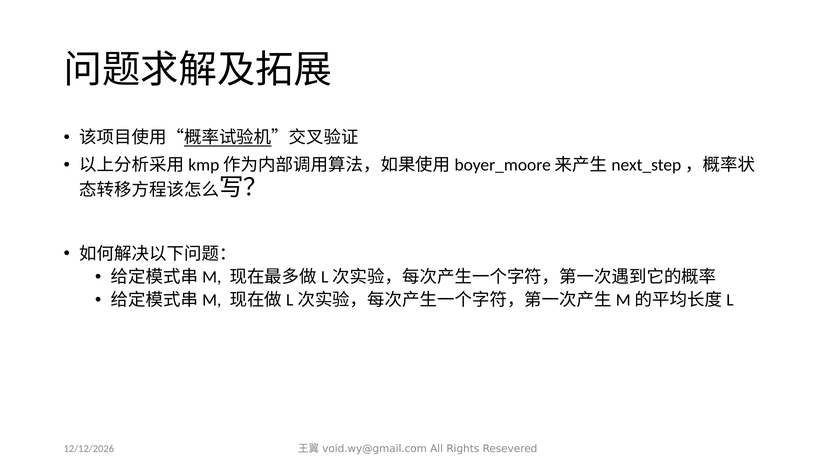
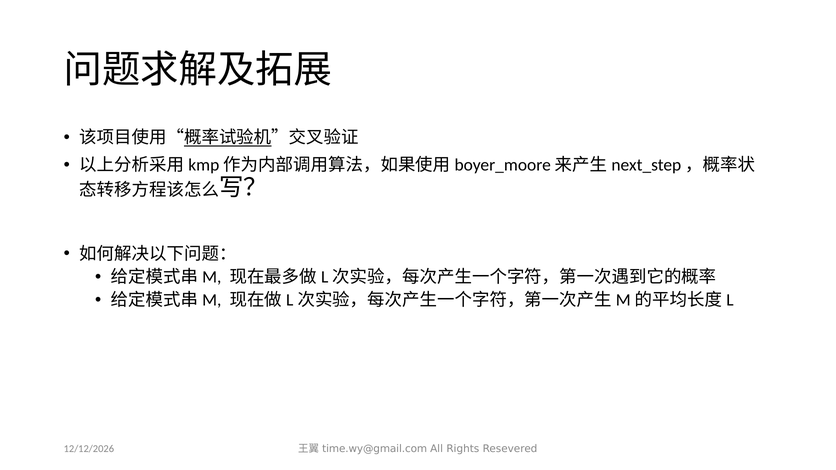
void.wy@gmail.com: void.wy@gmail.com -> time.wy@gmail.com (375, 449)
